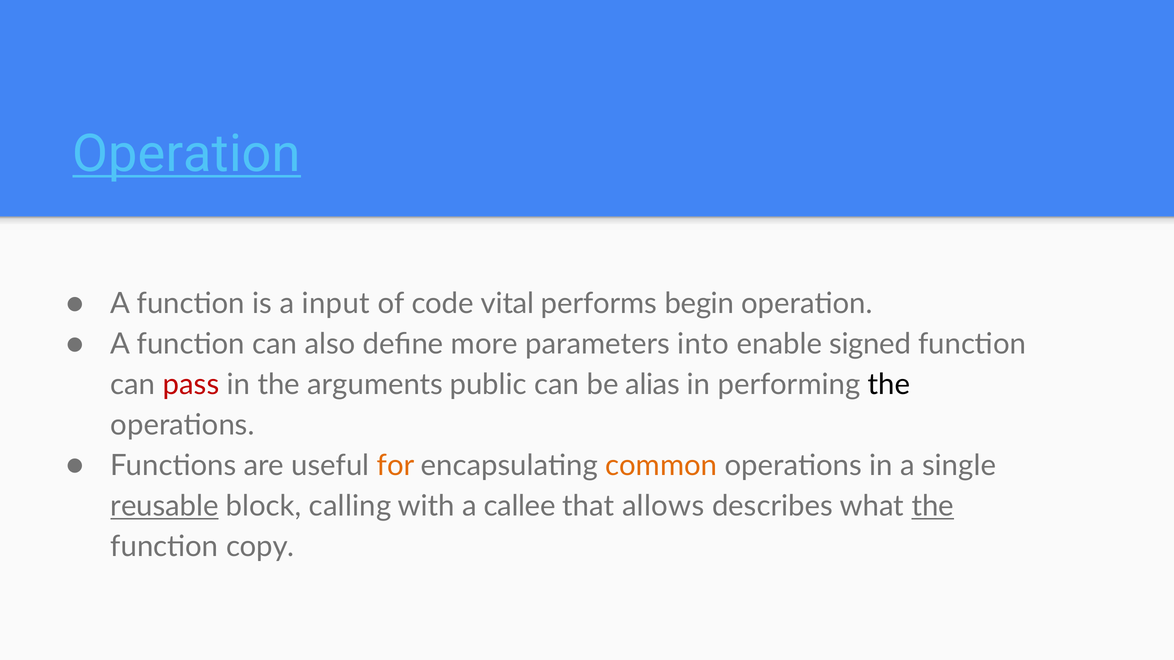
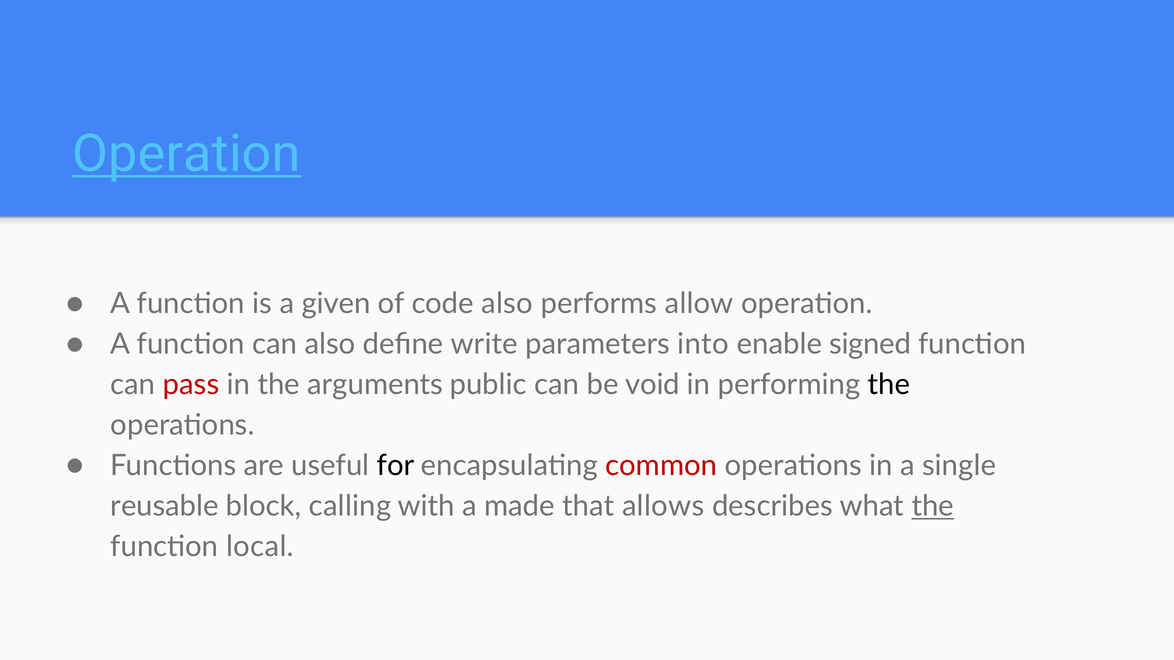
input: input -> given (336, 304)
code vital: vital -> also (507, 304)
begin: begin -> allow (699, 304)
more: more -> write (484, 344)
alias: alias -> void (653, 385)
for colour: orange -> black (396, 466)
common colour: orange -> red (661, 466)
reusable underline: present -> none (164, 506)
callee: callee -> made (519, 506)
copy: copy -> local (260, 547)
